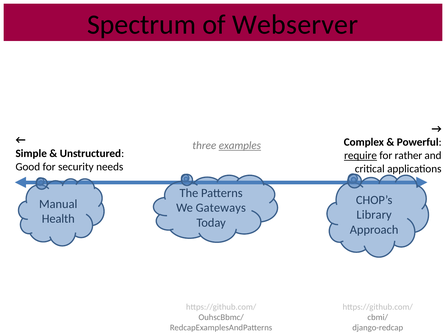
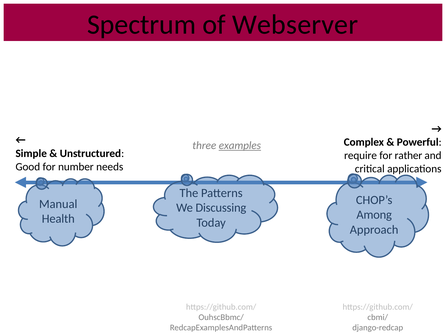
require underline: present -> none (361, 155)
security: security -> number (76, 166)
Gateways: Gateways -> Discussing (221, 208)
Library: Library -> Among (374, 215)
